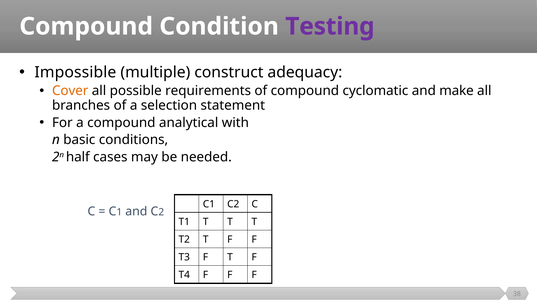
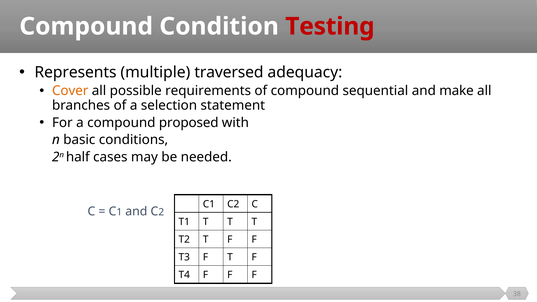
Testing colour: purple -> red (330, 26)
Impossible: Impossible -> Represents (75, 72)
construct: construct -> traversed (229, 72)
cyclomatic: cyclomatic -> sequential (375, 91)
analytical: analytical -> proposed (189, 123)
